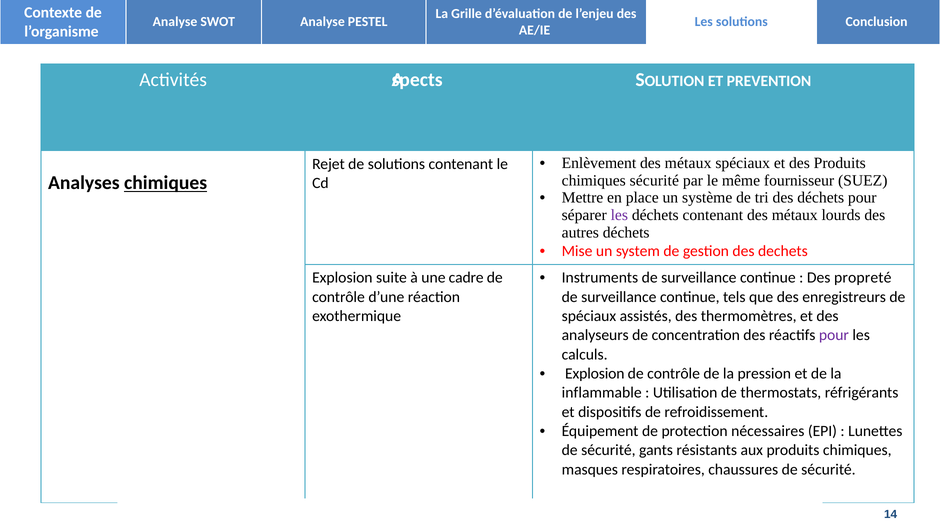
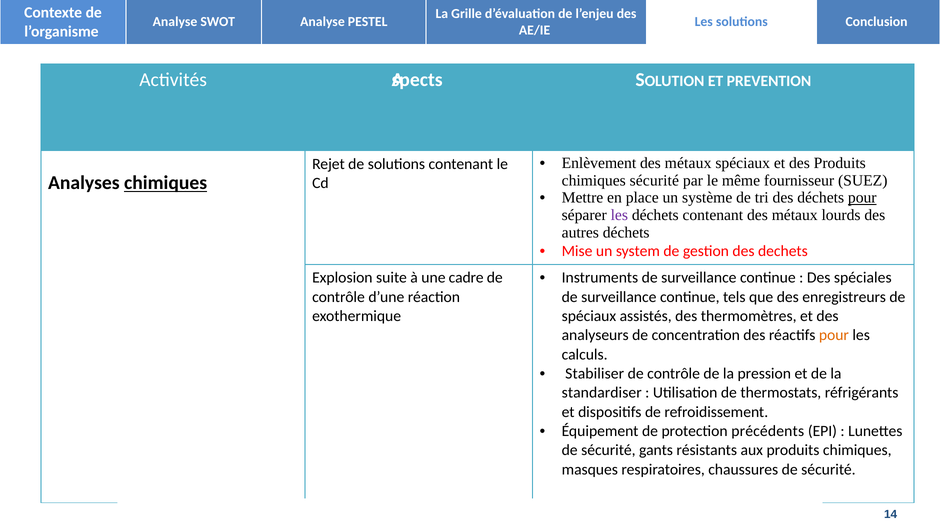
pour underline: none -> present (862, 198)
propreté: propreté -> spéciales (863, 278)
pour colour: purple -> orange (834, 335)
Explosion: Explosion -> Stabiliser (595, 373)
inflammable: inflammable -> standardiser (602, 393)
nécessaires: nécessaires -> précédents (768, 431)
